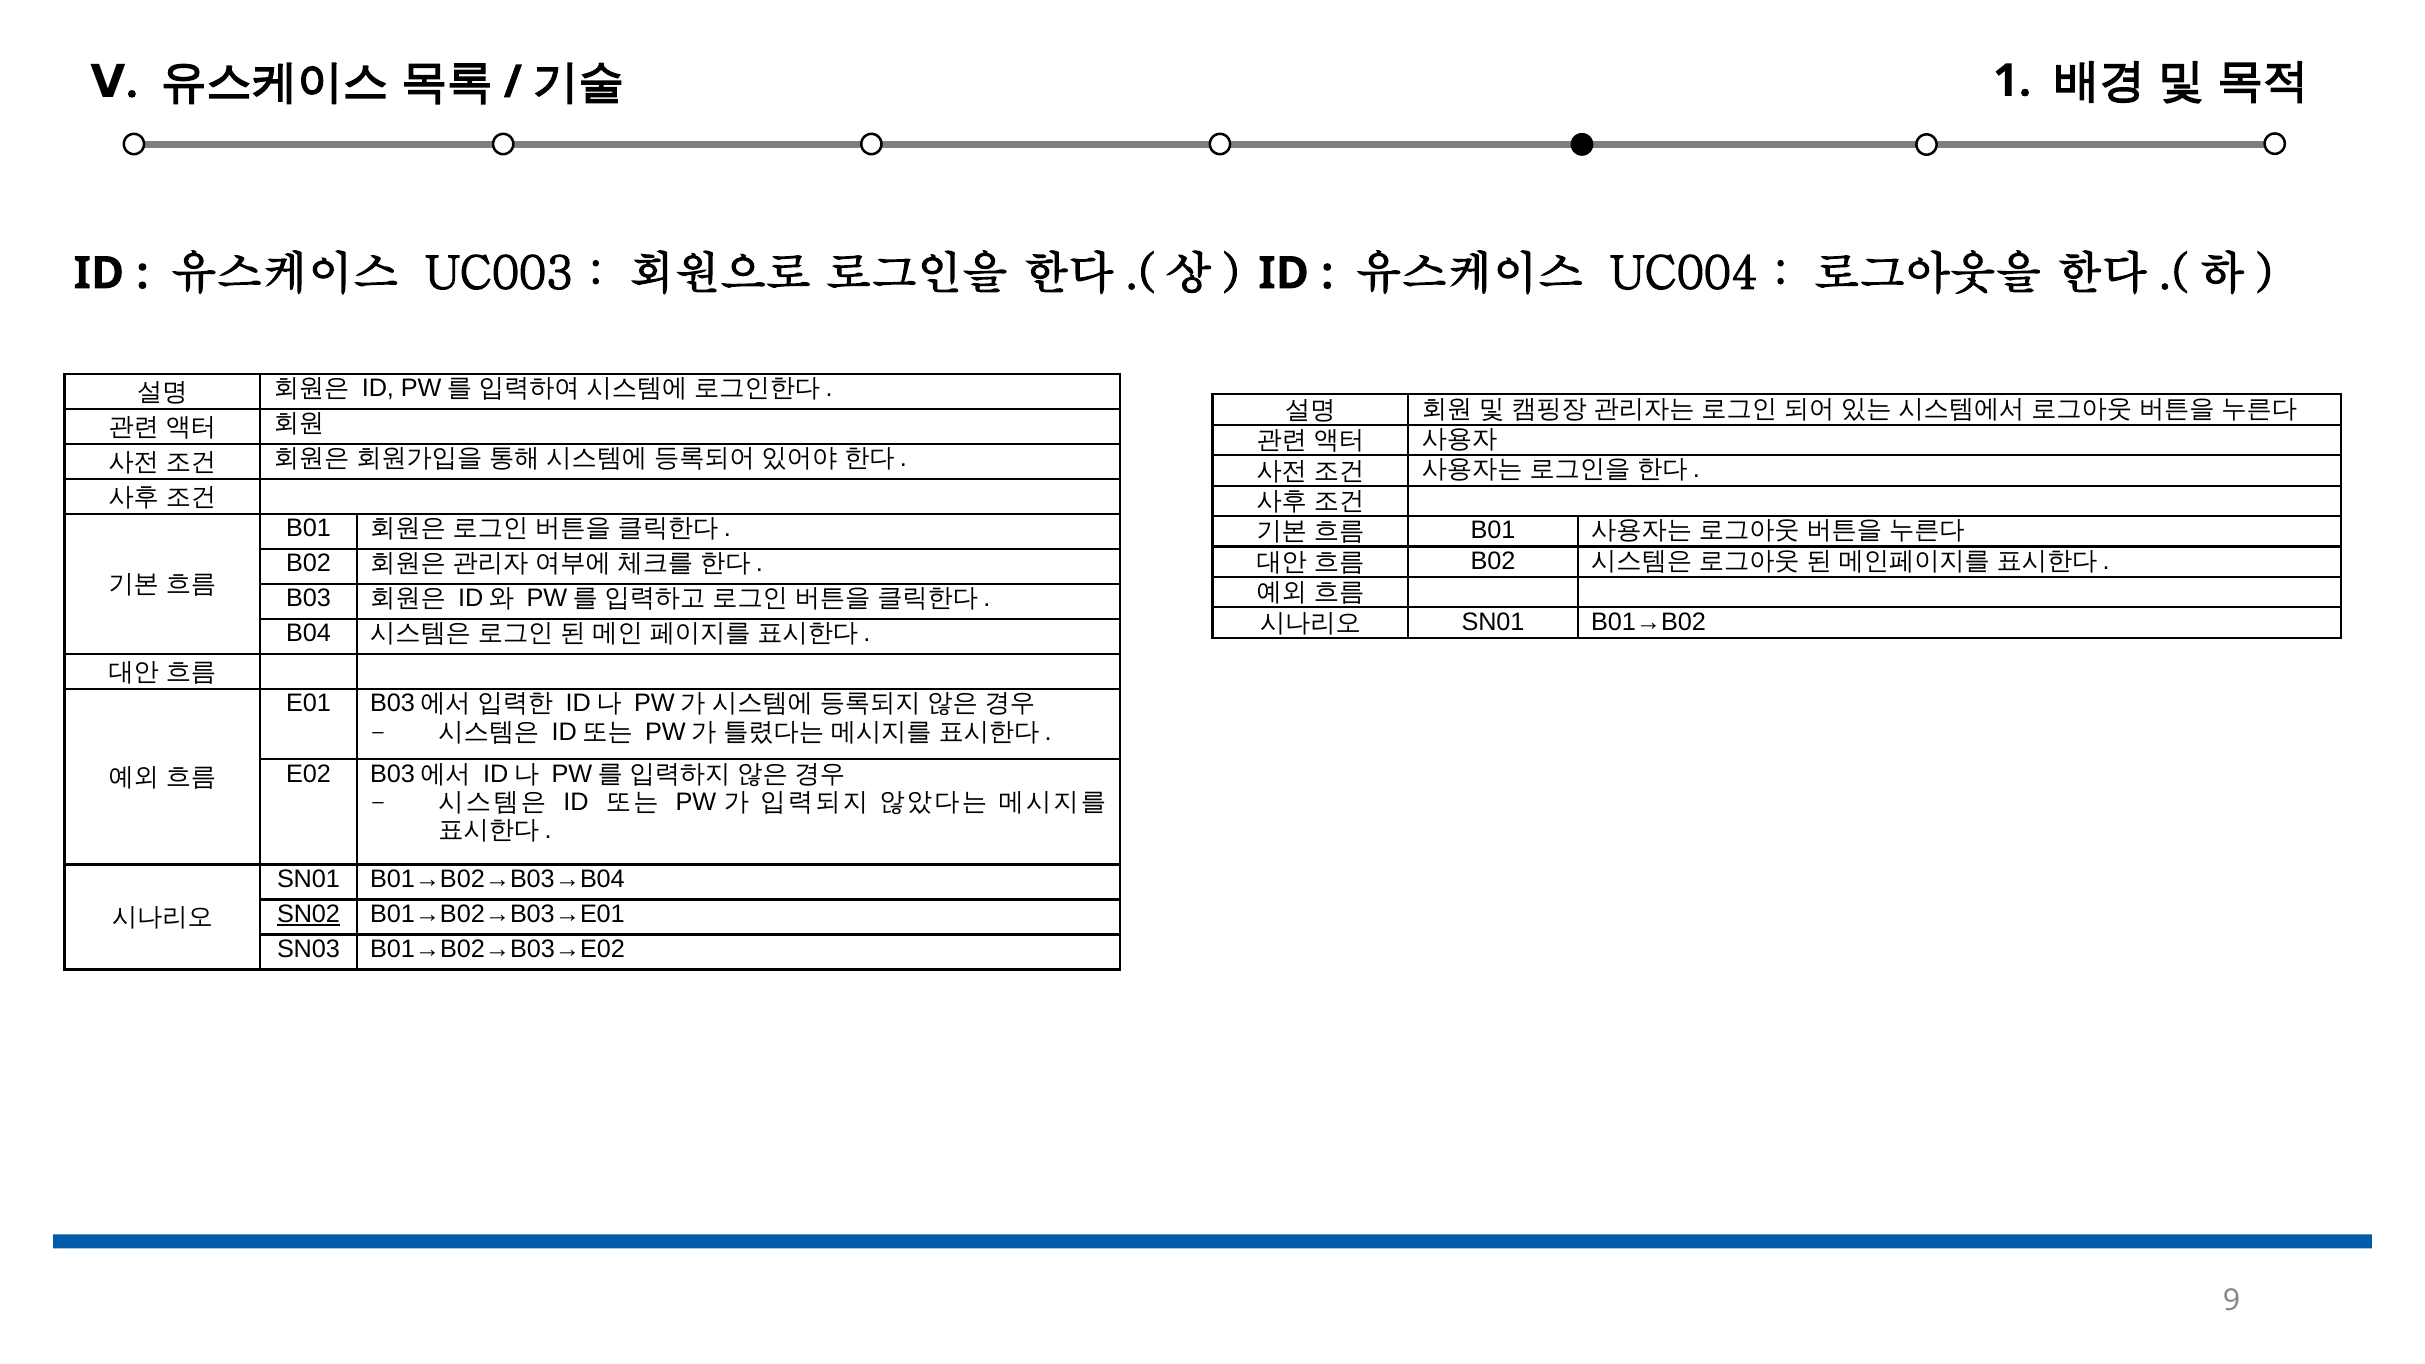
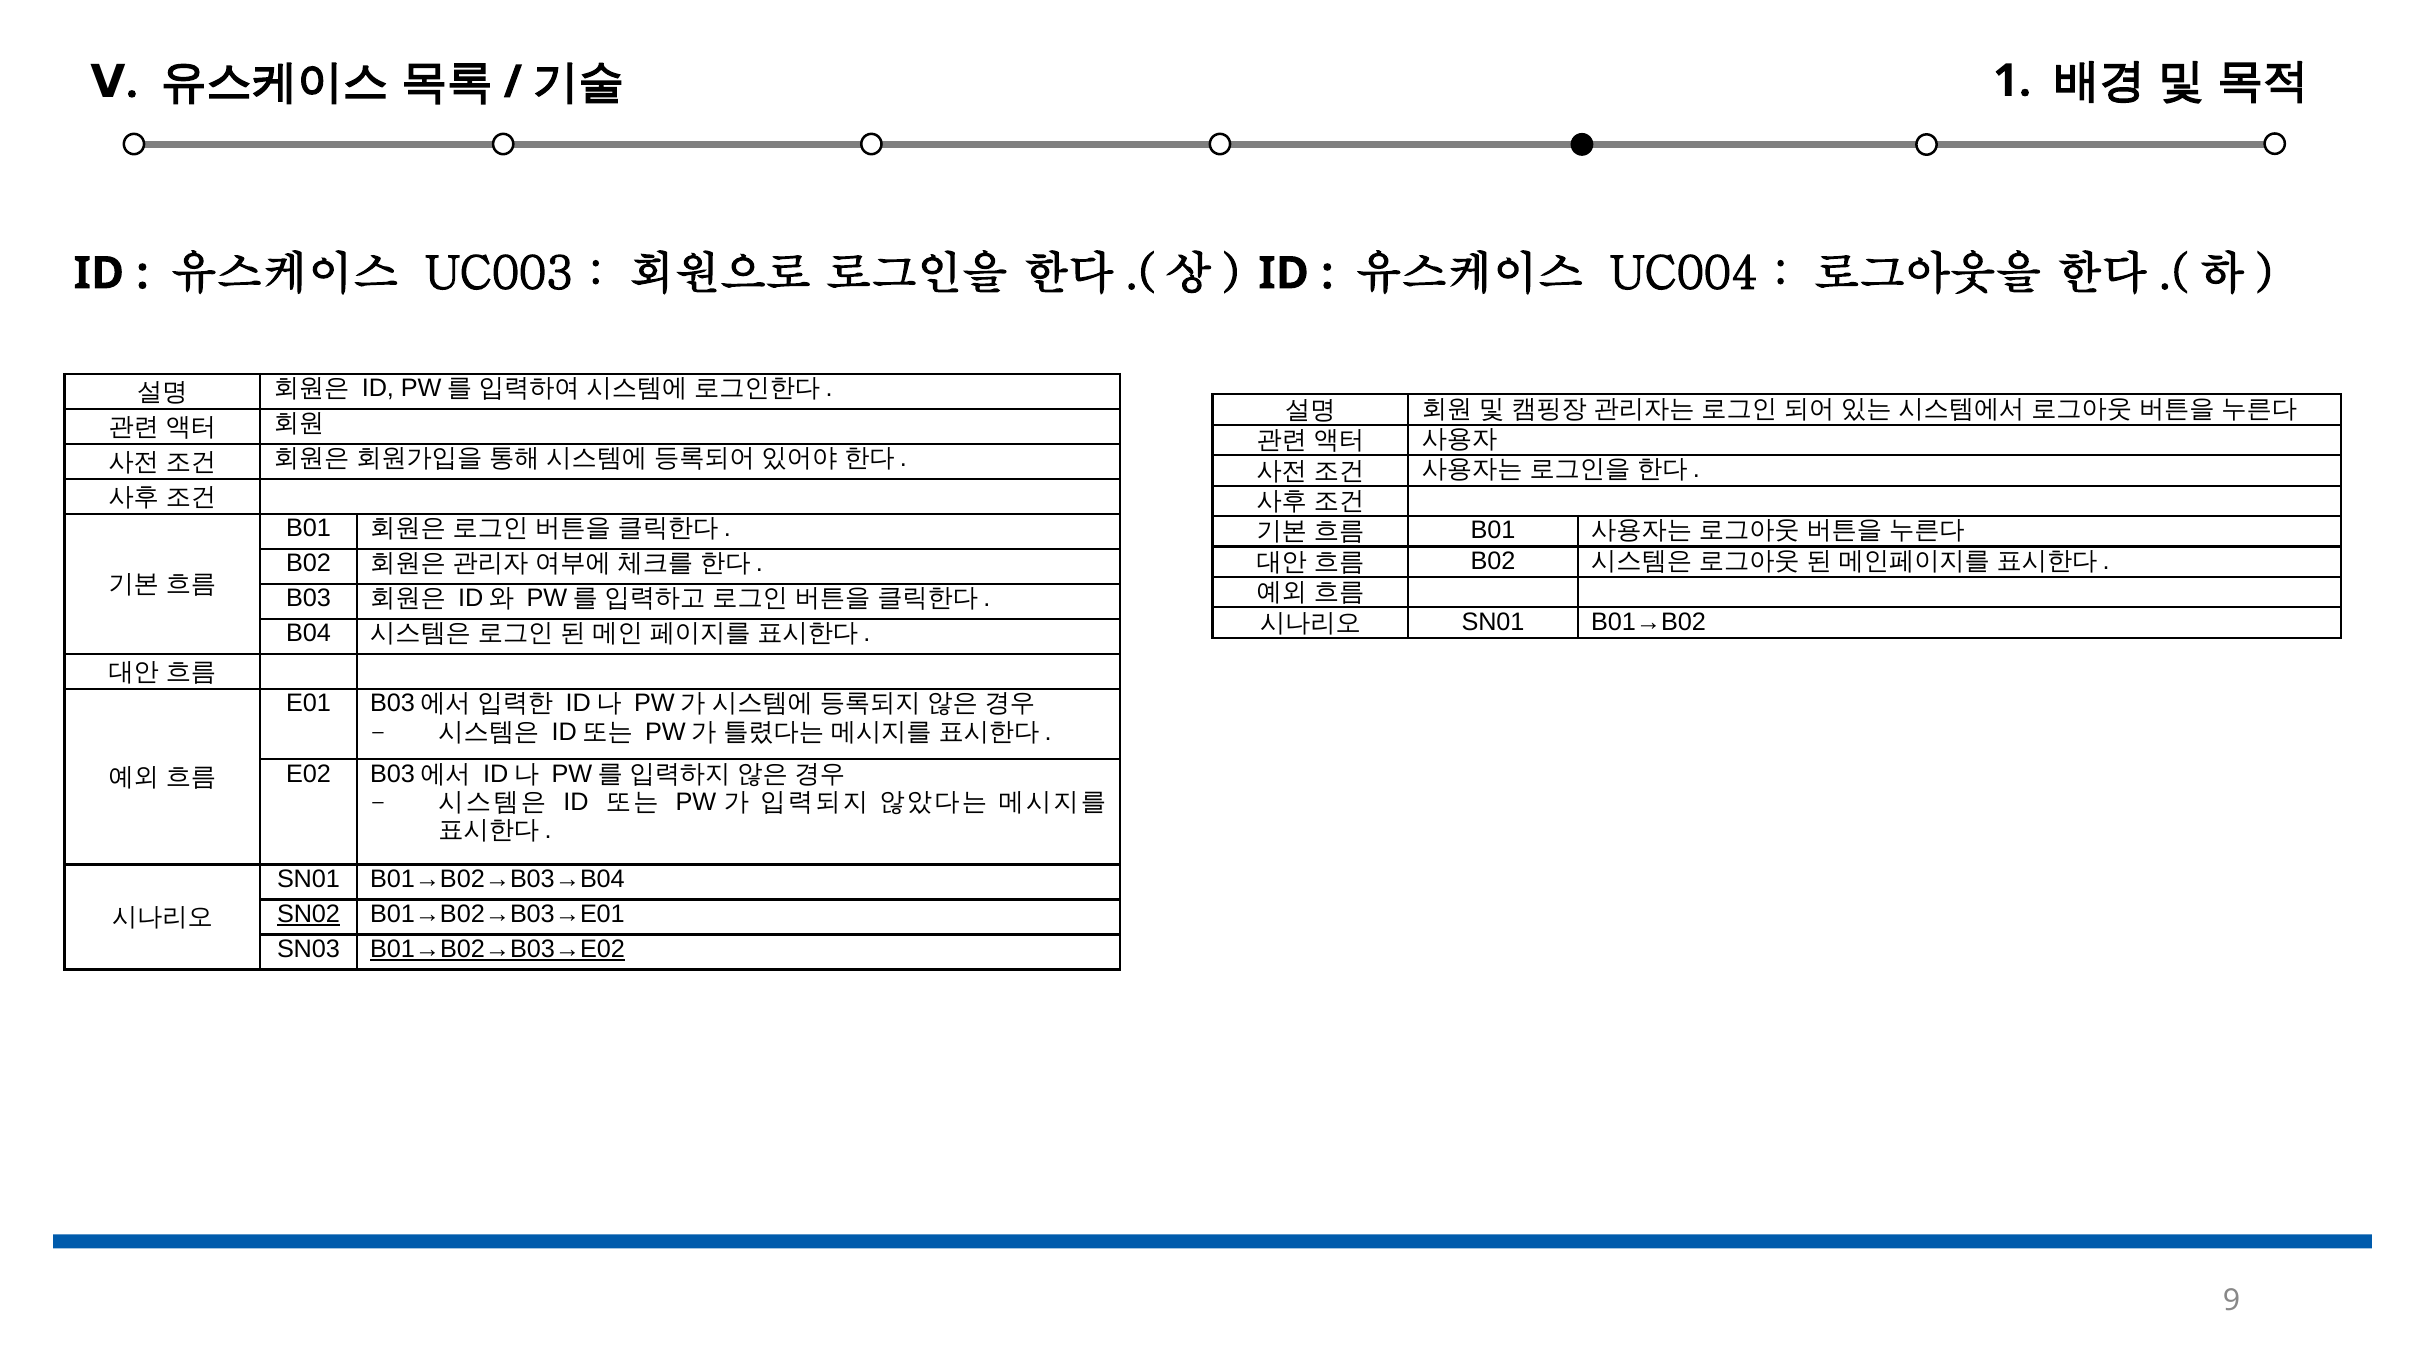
B01→B02→B03→E02 underline: none -> present (497, 949)
